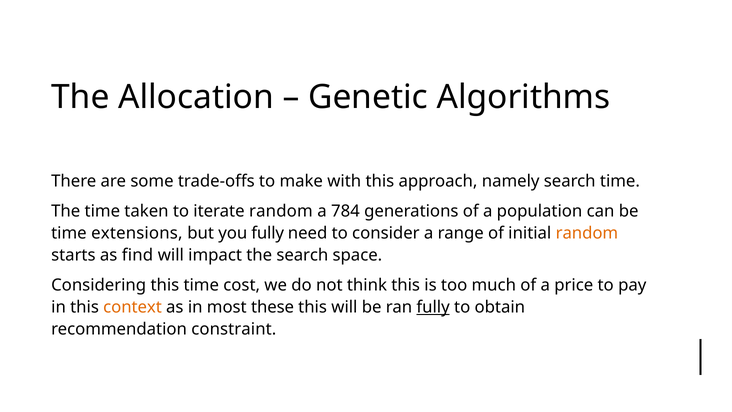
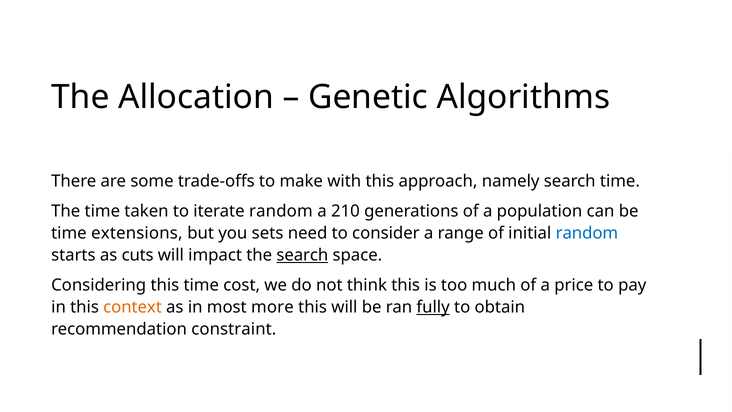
784: 784 -> 210 (345, 211)
you fully: fully -> sets (268, 233)
random colour: orange -> blue (587, 233)
find: find -> cuts (138, 255)
search underline: none -> present (302, 255)
these: these -> more (272, 307)
